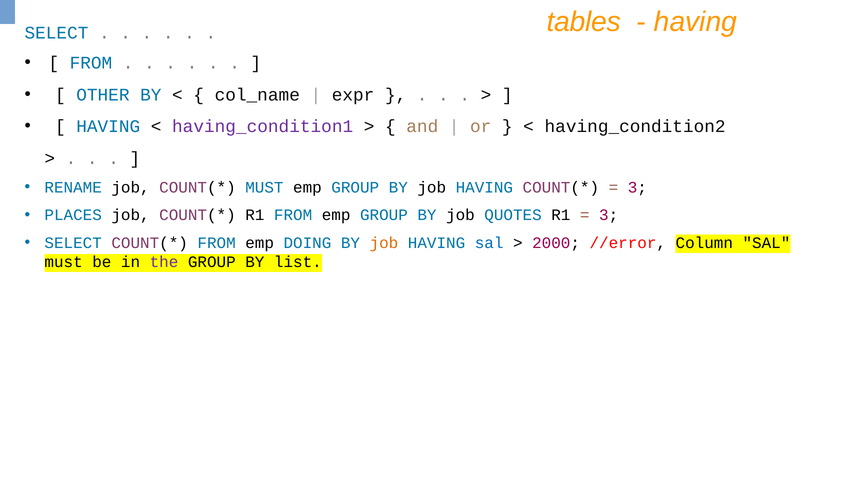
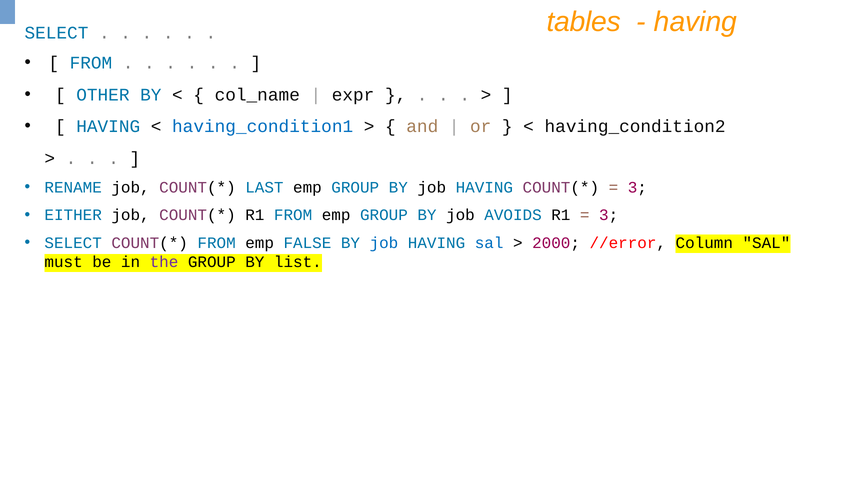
having_condition1 colour: purple -> blue (263, 127)
MUST: MUST -> LAST (264, 188)
PLACES: PLACES -> EITHER (73, 215)
QUOTES: QUOTES -> AVOIDS (513, 215)
DOING: DOING -> FALSE (307, 243)
job colour: orange -> blue (384, 243)
